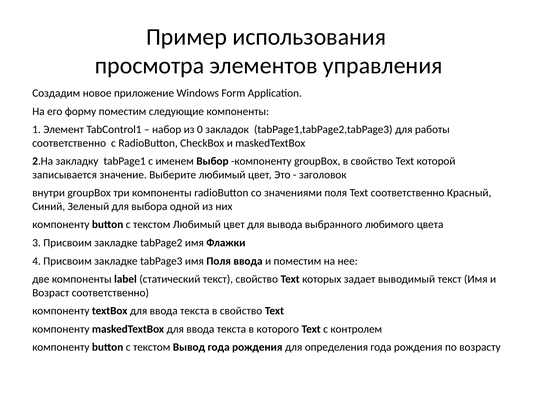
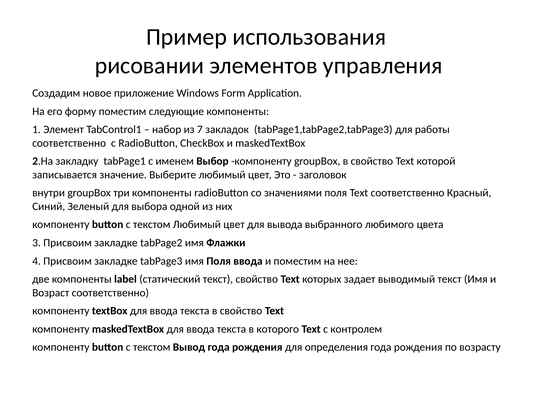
просмотра: просмотра -> рисовании (150, 66)
0: 0 -> 7 (200, 130)
